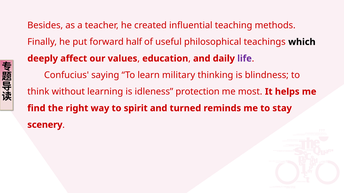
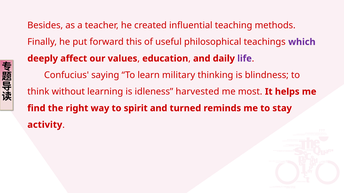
half: half -> this (134, 42)
which colour: black -> purple (302, 42)
protection: protection -> harvested (197, 92)
scenery: scenery -> activity (45, 125)
